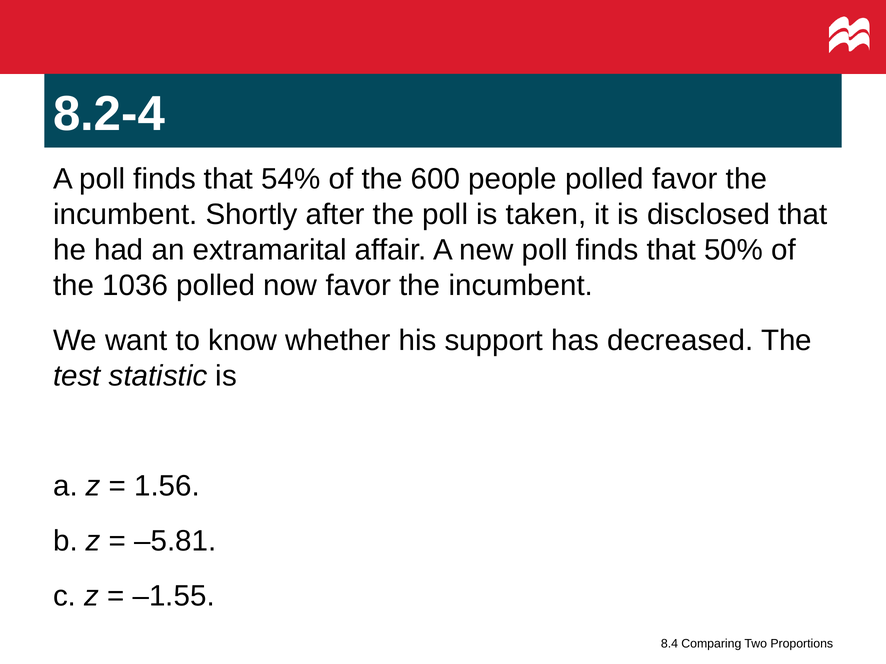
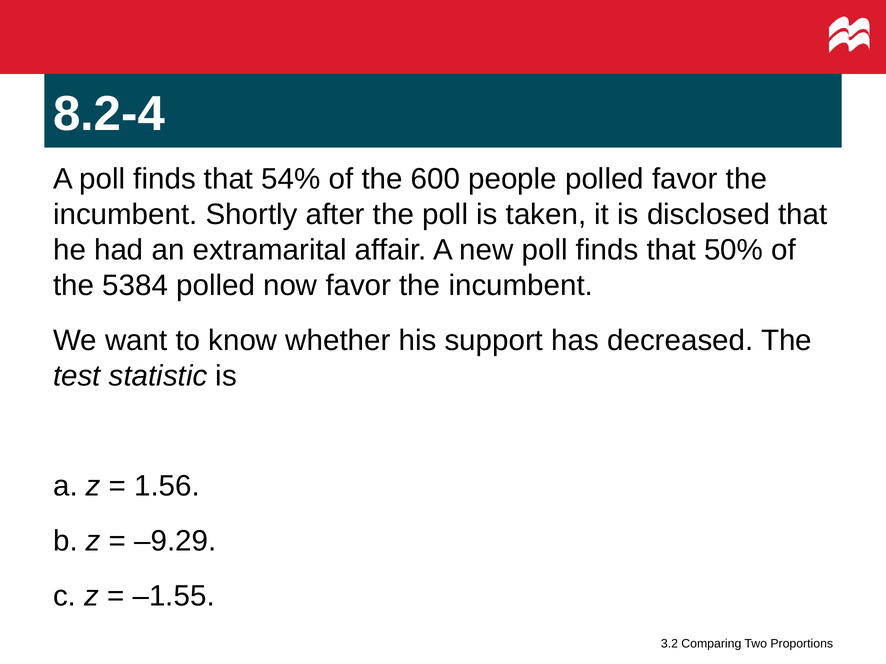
1036: 1036 -> 5384 (135, 286)
–5.81: –5.81 -> –9.29 (175, 541)
8.4: 8.4 -> 3.2 (669, 644)
